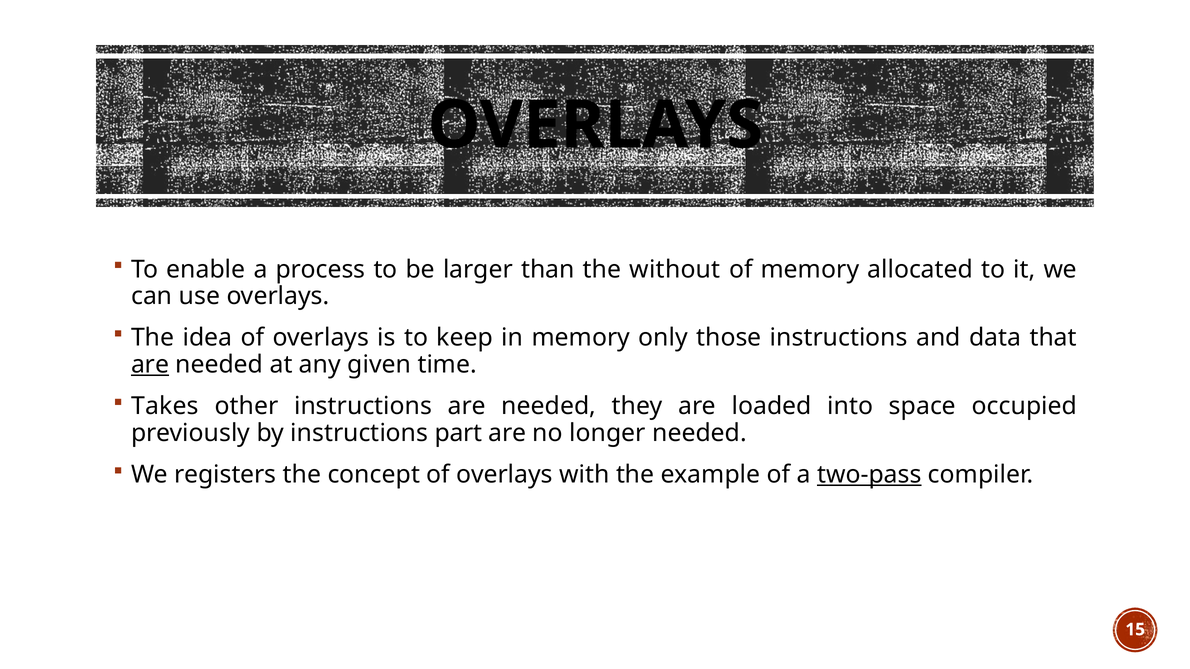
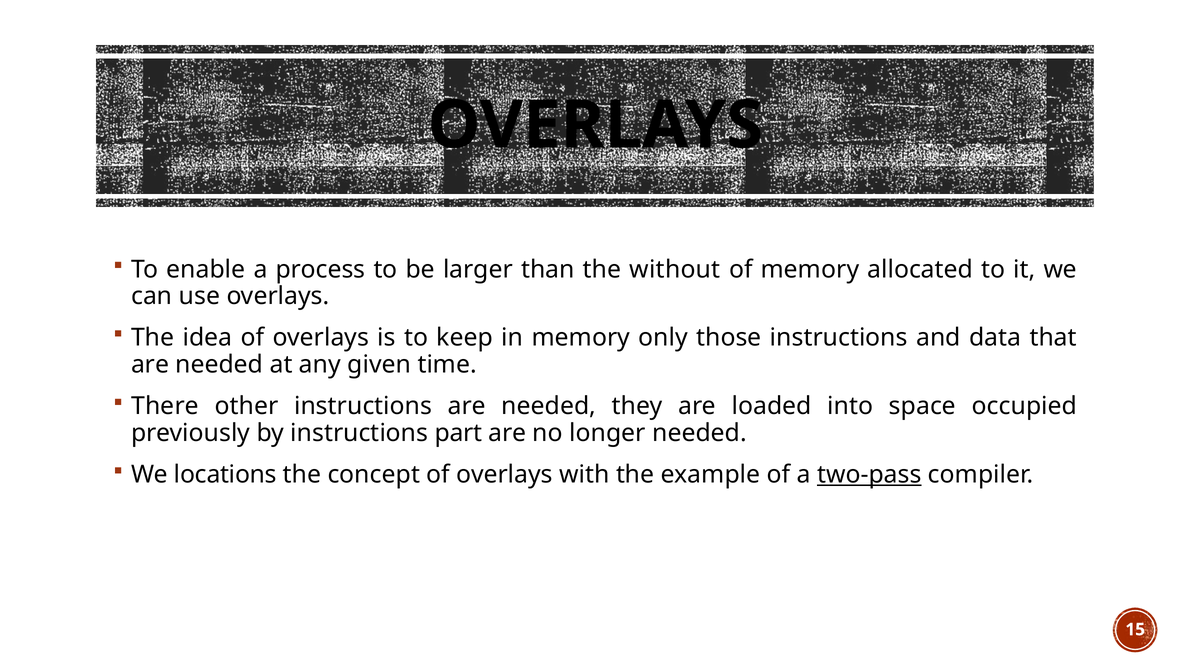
are underline: present -> none (150, 365)
Takes: Takes -> There (165, 406)
registers: registers -> locations (225, 475)
